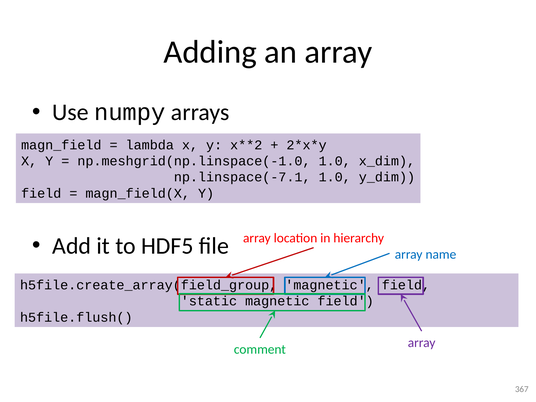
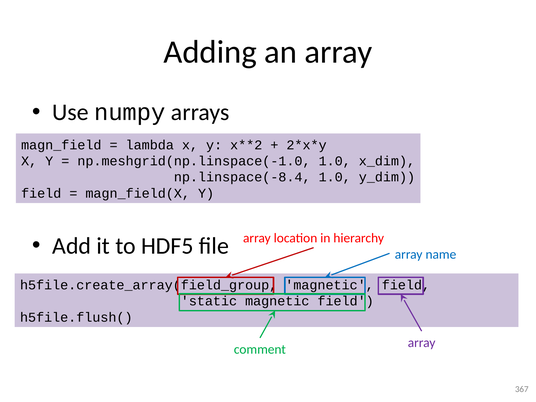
np.linspace(-7.1: np.linspace(-7.1 -> np.linspace(-8.4 (242, 177)
